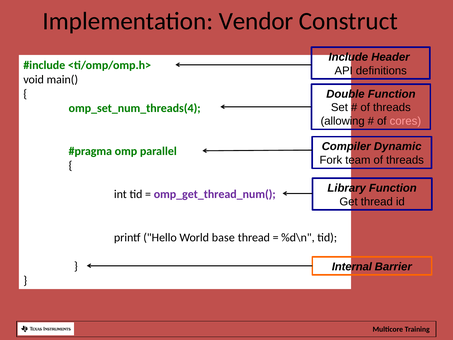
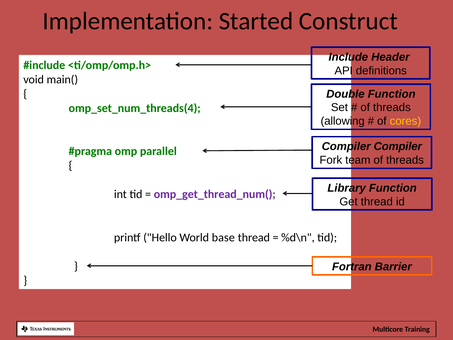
Vendor: Vendor -> Started (256, 21)
cores colour: pink -> yellow (405, 121)
Compiler Dynamic: Dynamic -> Compiler (398, 146)
Internal: Internal -> Fortran (352, 266)
